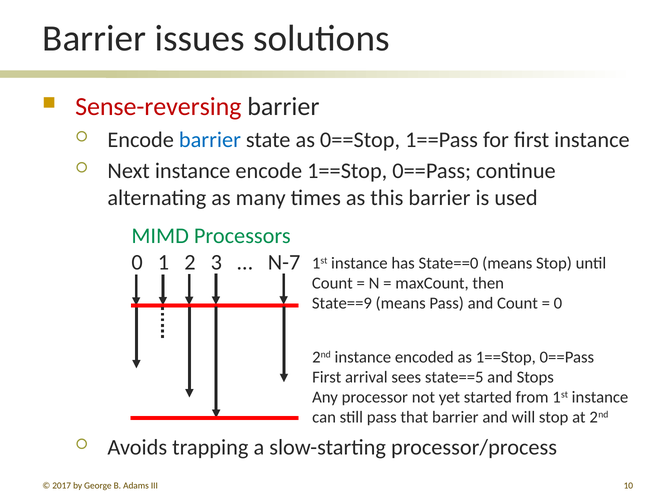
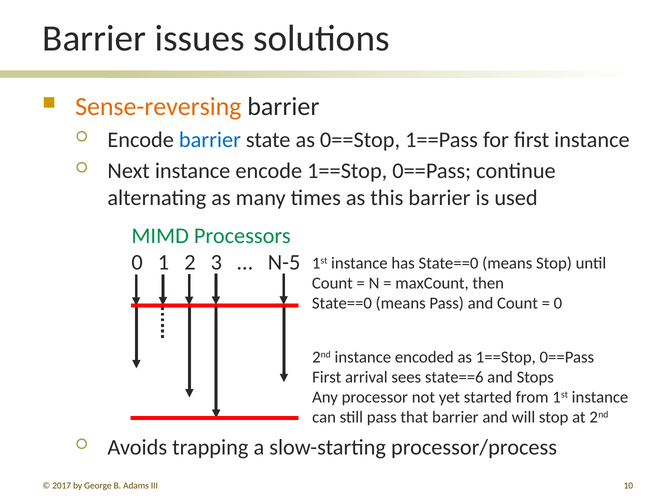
Sense-reversing colour: red -> orange (158, 107)
N-7: N-7 -> N-5 (284, 263)
State==9: State==9 -> State==0 (342, 304)
state==5: state==5 -> state==6 (454, 378)
